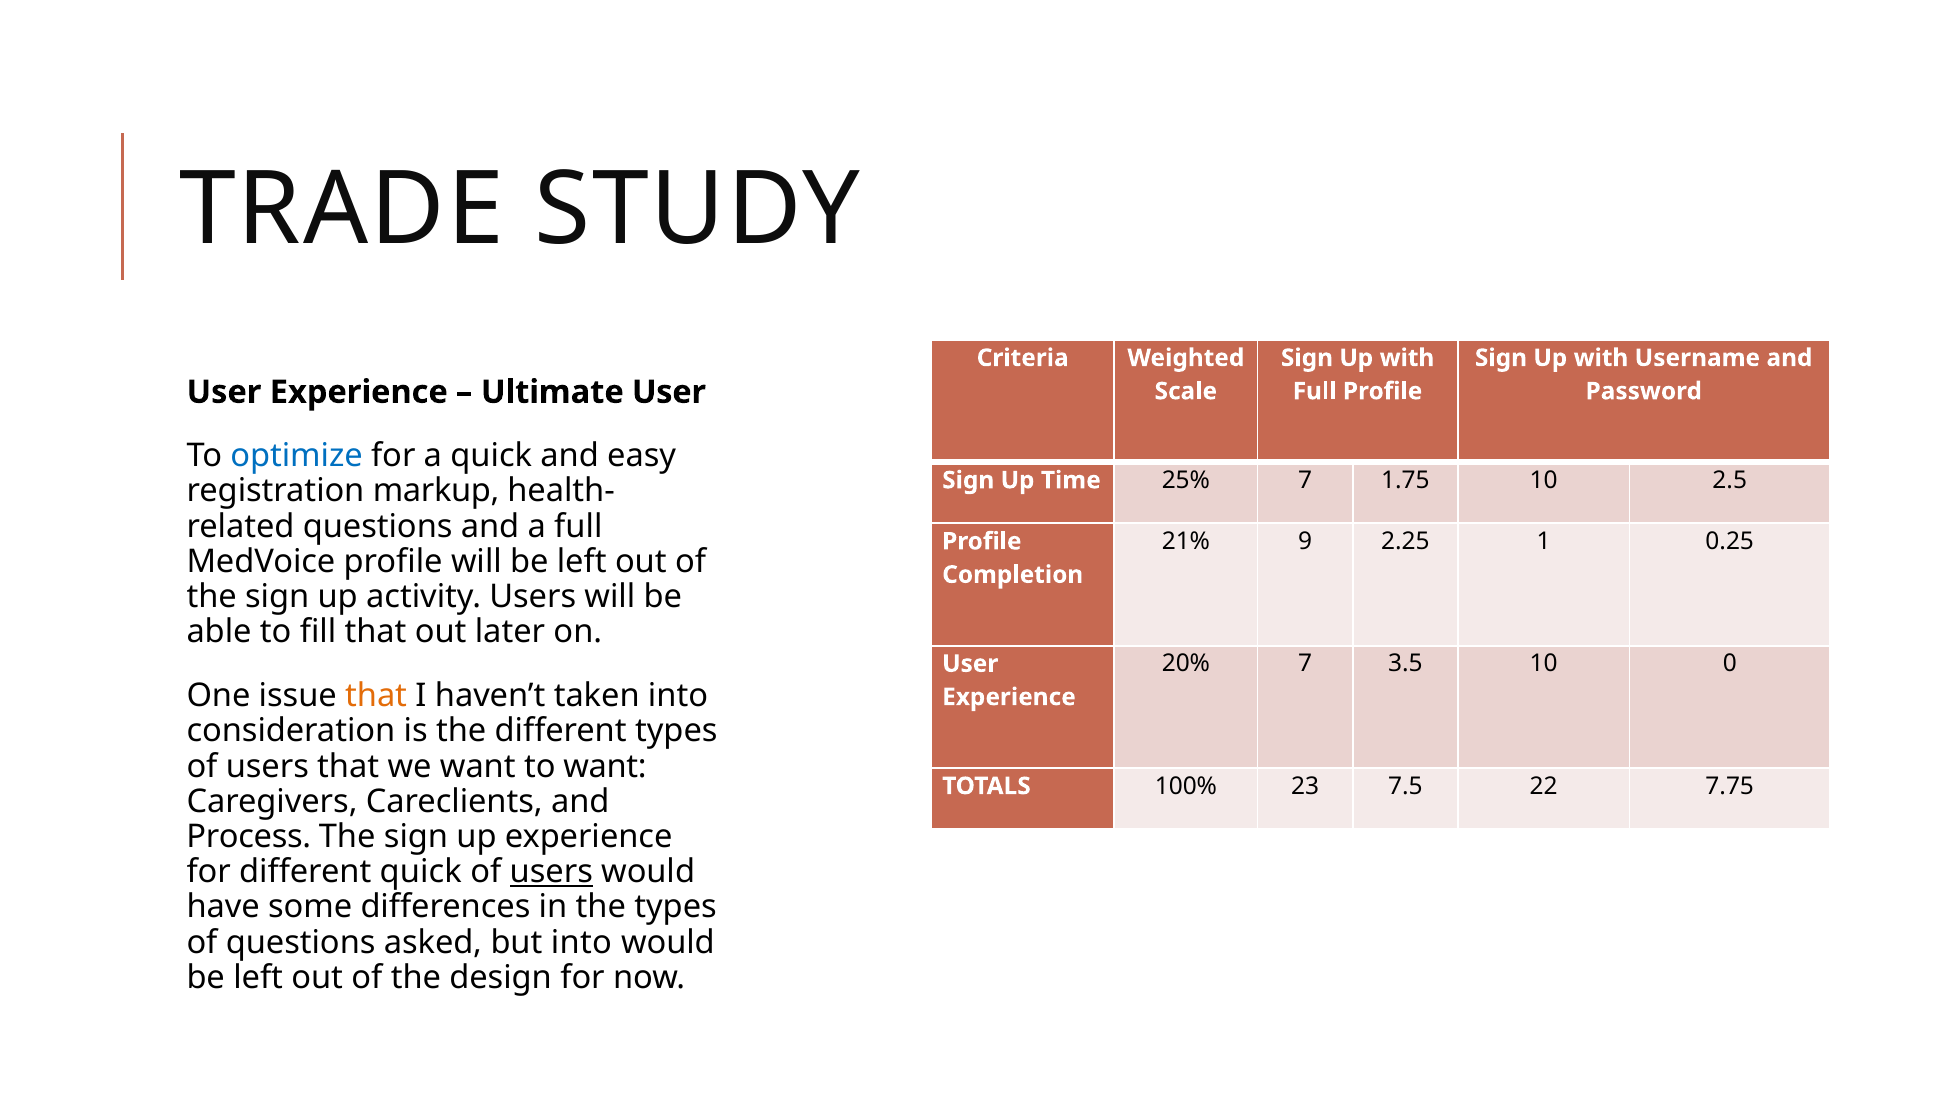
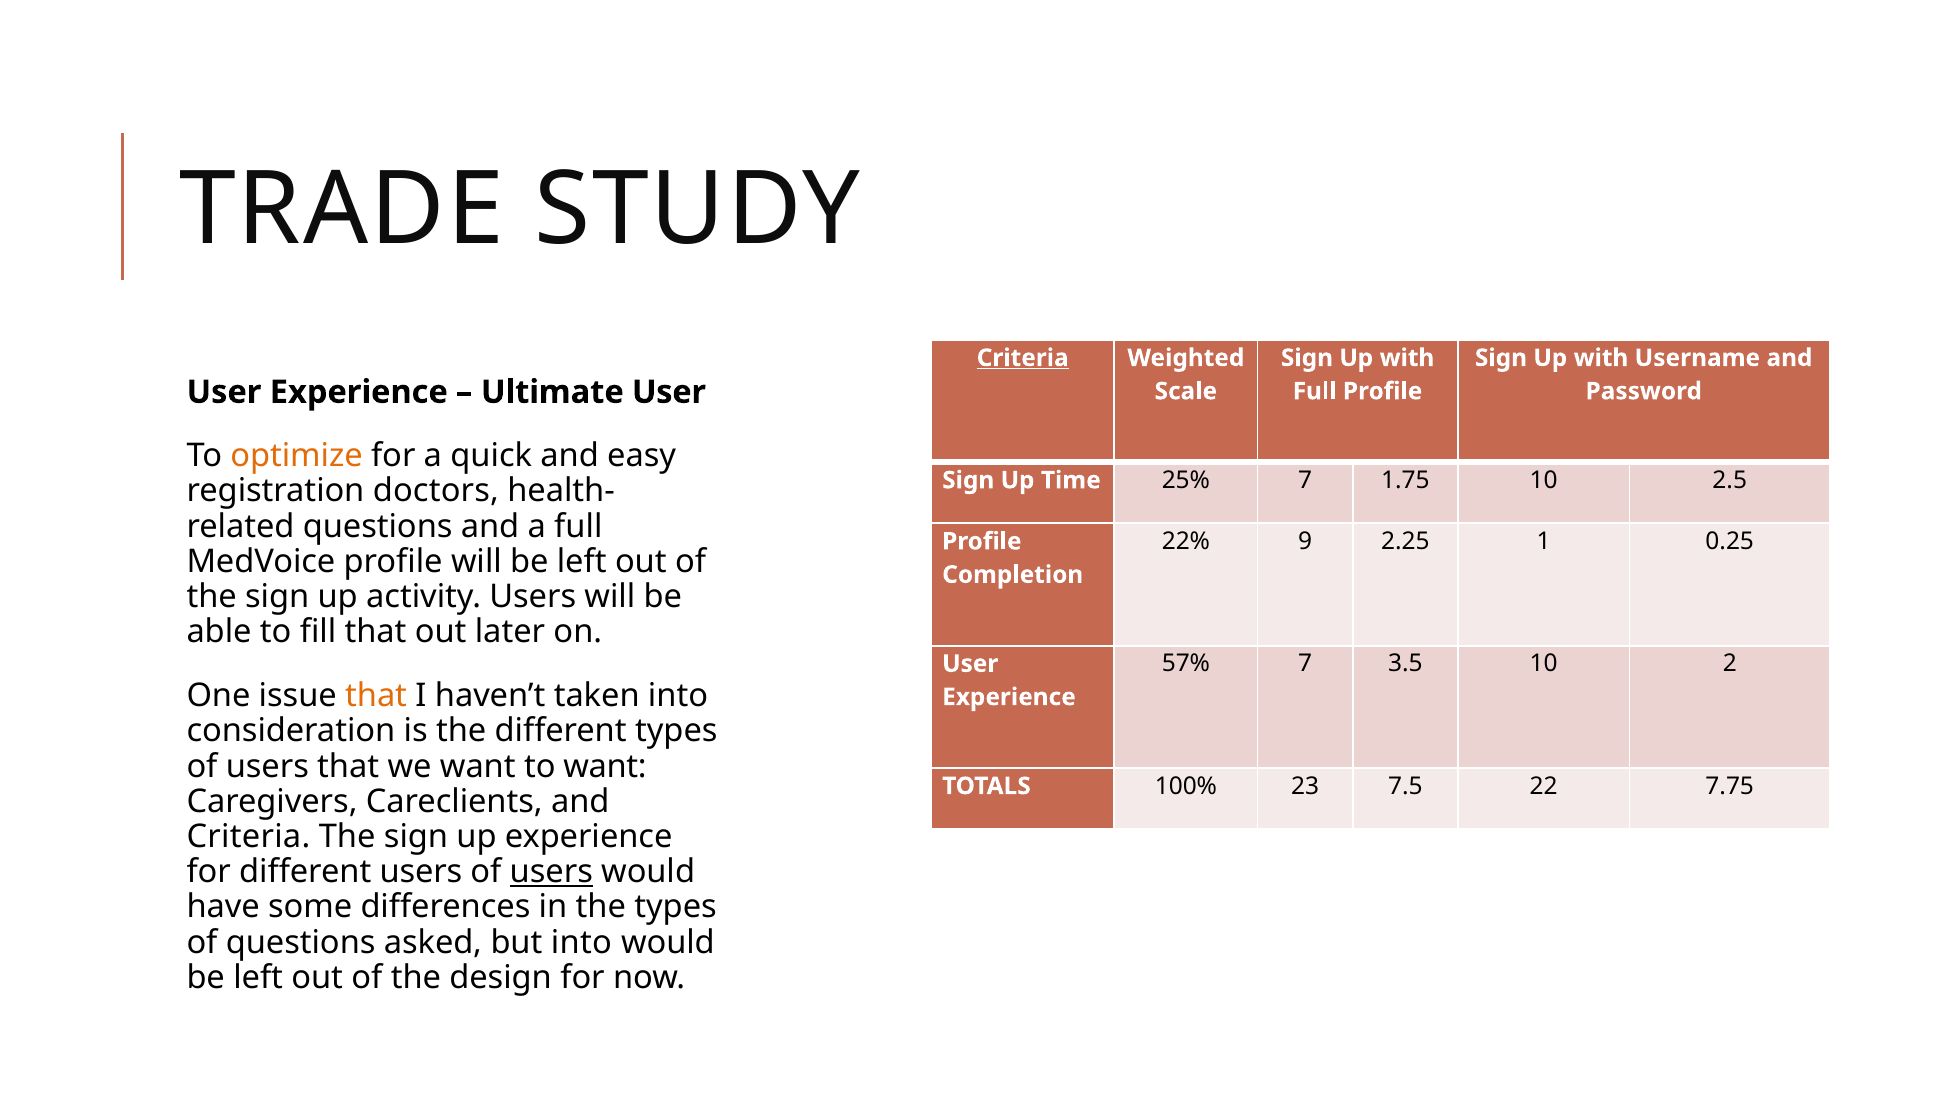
Criteria underline: none -> present (1023, 358)
optimize colour: blue -> orange (297, 456)
markup: markup -> doctors (436, 491)
21%: 21% -> 22% (1186, 541)
20%: 20% -> 57% (1186, 664)
0: 0 -> 2 (1730, 664)
Process: Process -> Criteria (248, 837)
different quick: quick -> users (421, 872)
